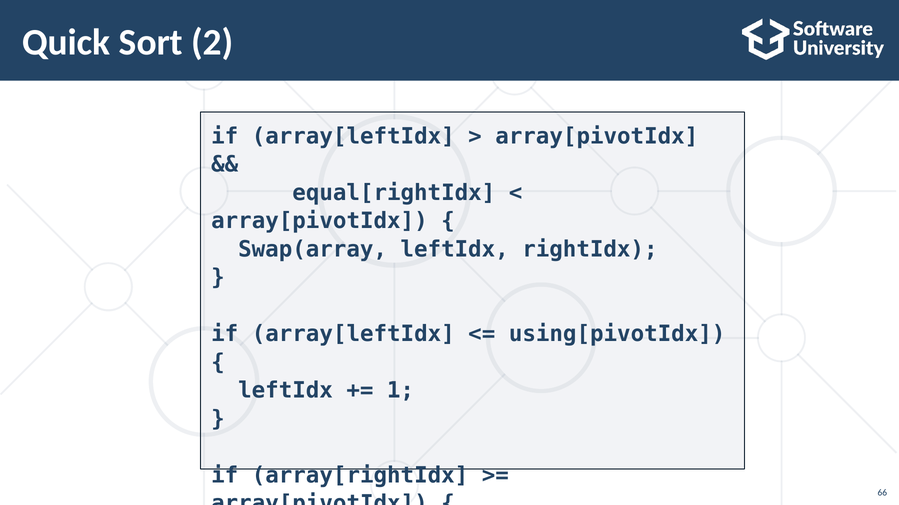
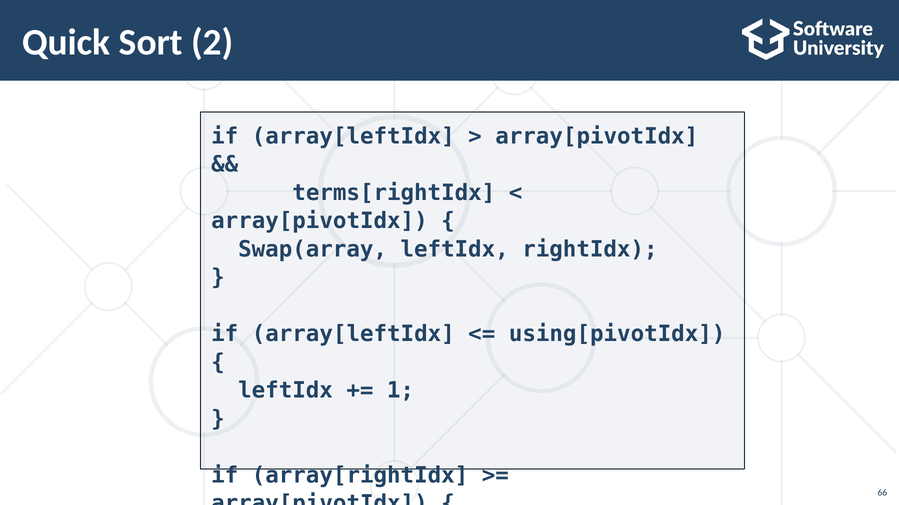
equal[rightIdx: equal[rightIdx -> terms[rightIdx (394, 193)
